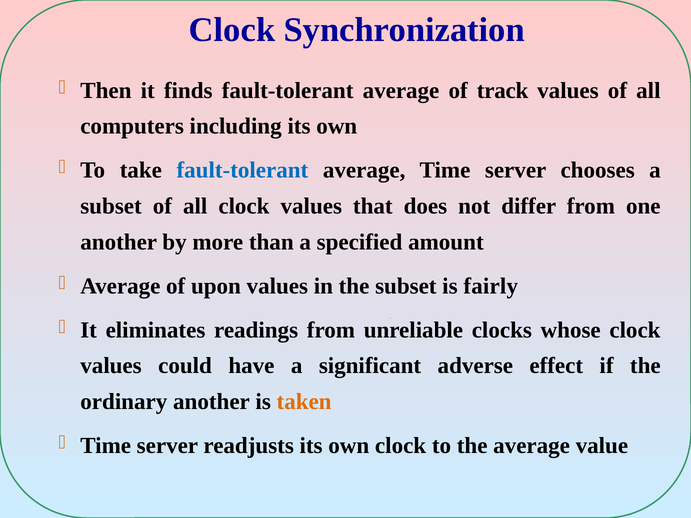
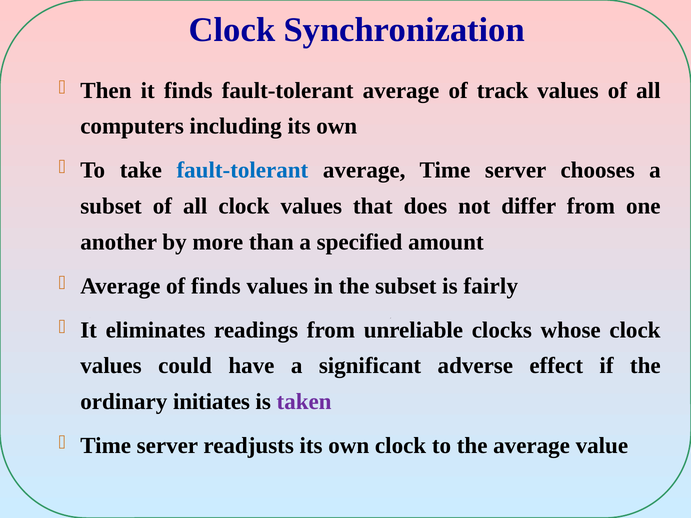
of upon: upon -> finds (216, 286)
ordinary another: another -> initiates (211, 402)
taken colour: orange -> purple (304, 402)
